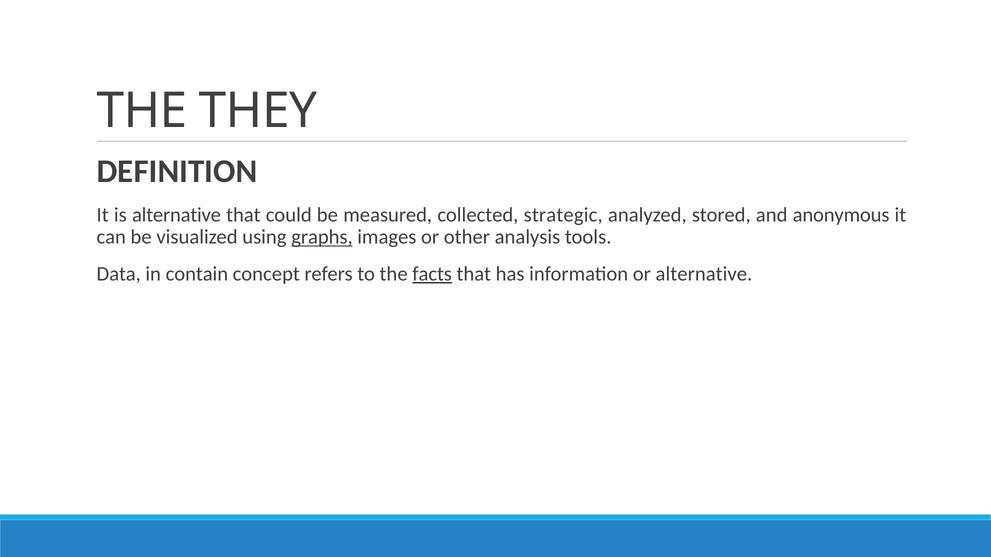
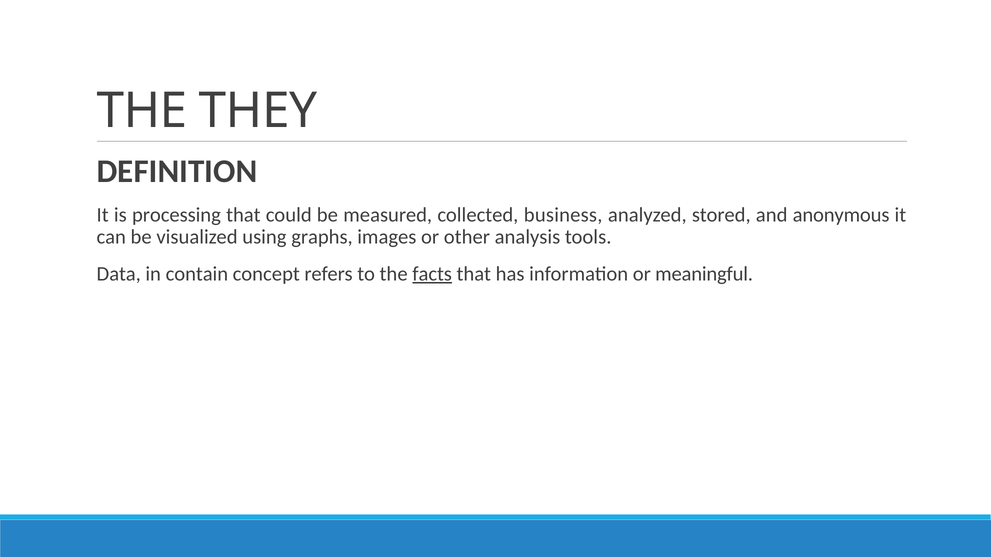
is alternative: alternative -> processing (176, 215)
strategic: strategic -> business (563, 215)
graphs underline: present -> none (322, 237)
or alternative: alternative -> meaningful (704, 274)
